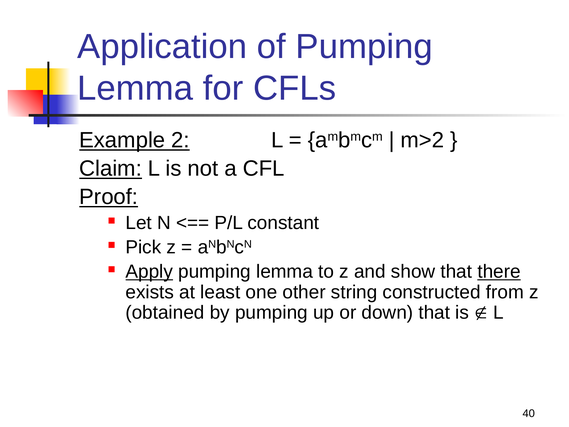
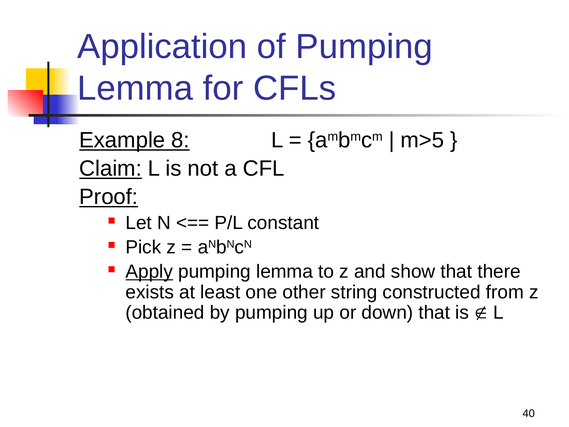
2: 2 -> 8 (181, 140)
m>2: m>2 -> m>5 (422, 140)
there underline: present -> none (499, 271)
